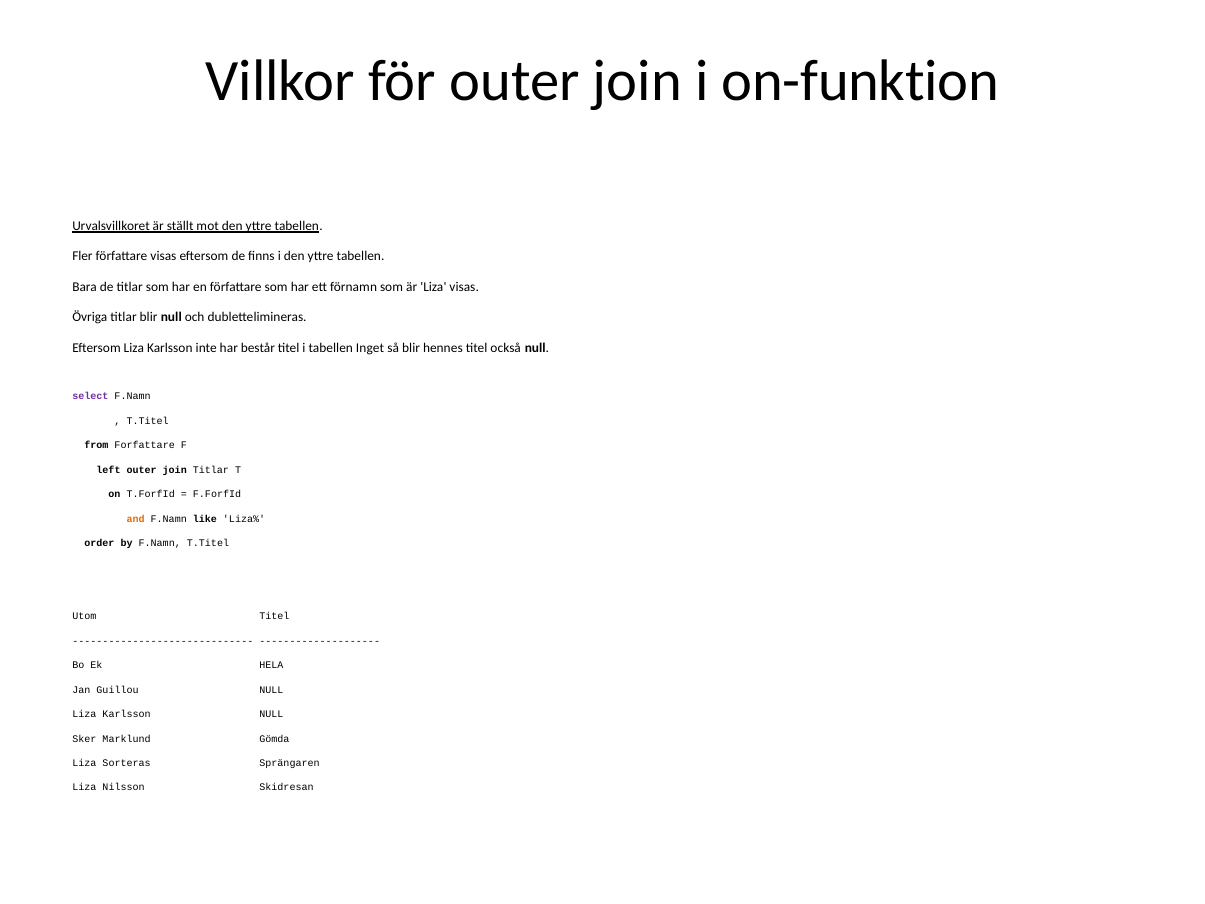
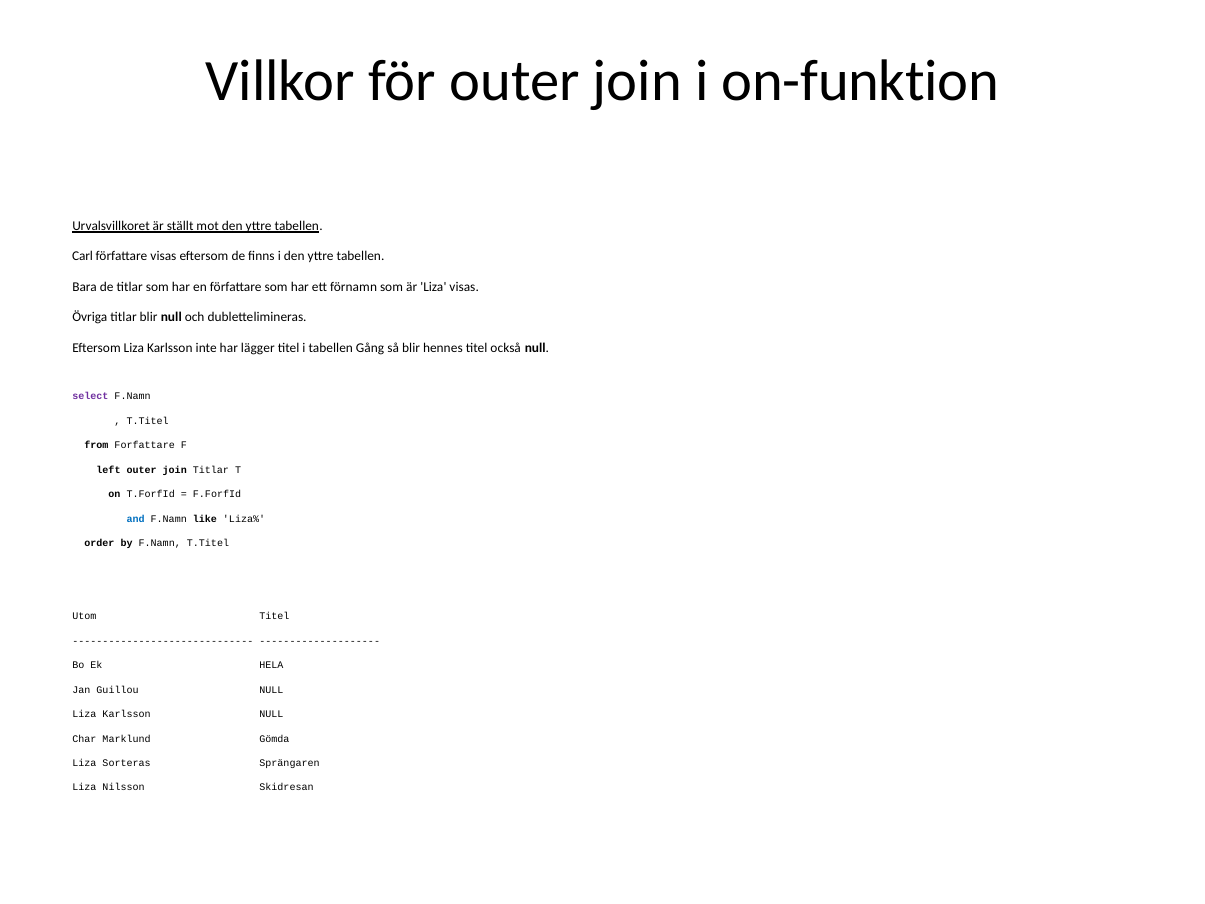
Fler: Fler -> Carl (82, 256)
består: består -> lägger (258, 348)
Inget: Inget -> Gång (370, 348)
and colour: orange -> blue (136, 519)
Sker: Sker -> Char (84, 739)
